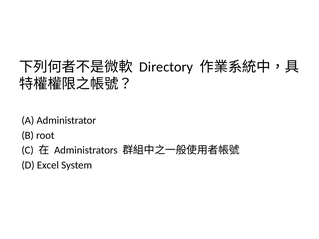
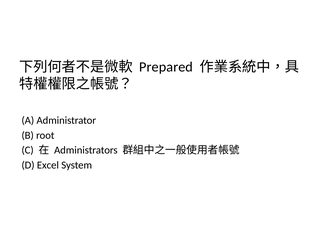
Directory: Directory -> Prepared (166, 67)
